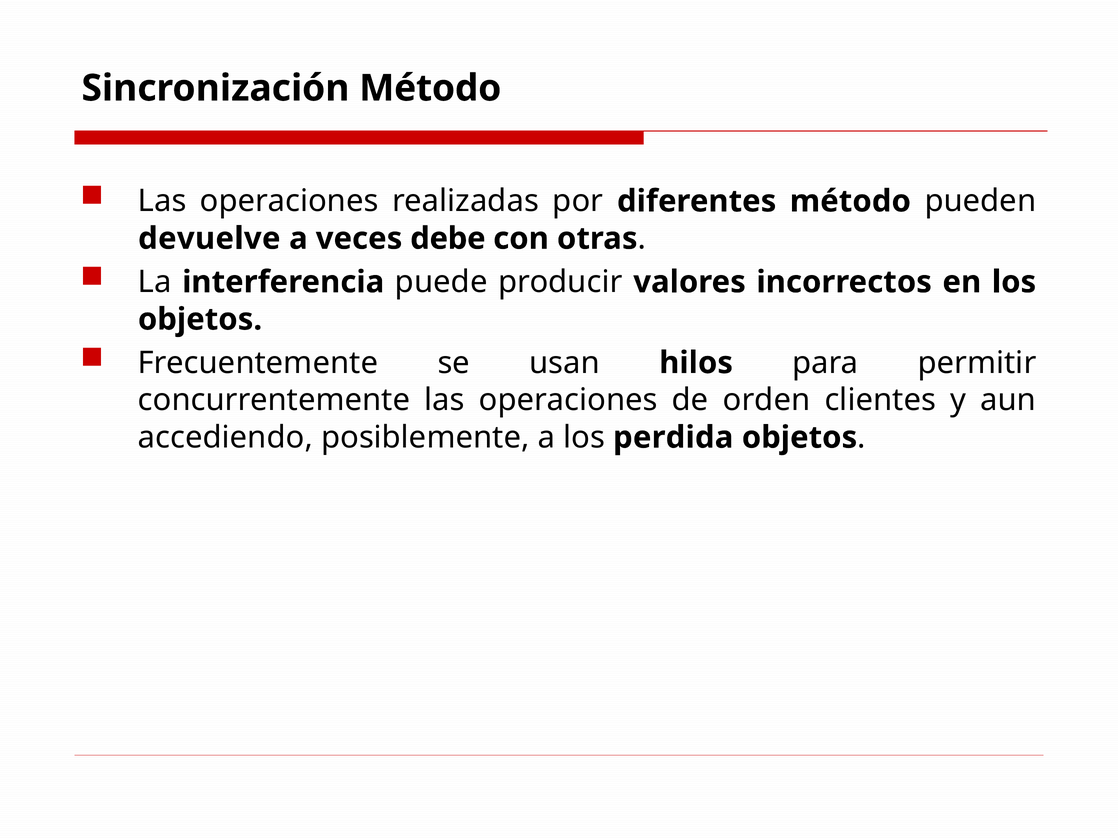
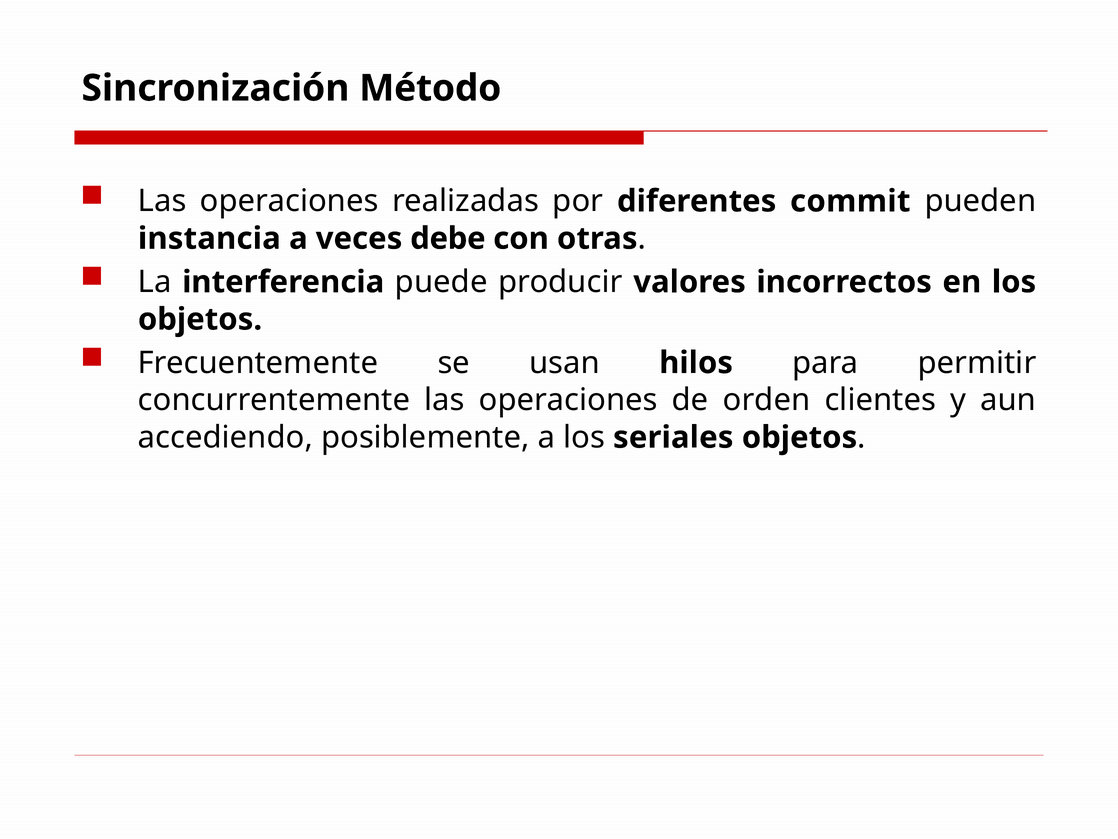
diferentes método: método -> commit (850, 201)
devuelve: devuelve -> instancia (209, 238)
perdida: perdida -> seriales (673, 437)
